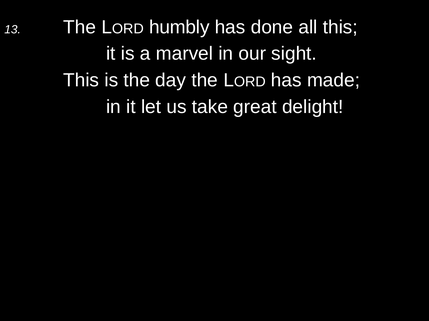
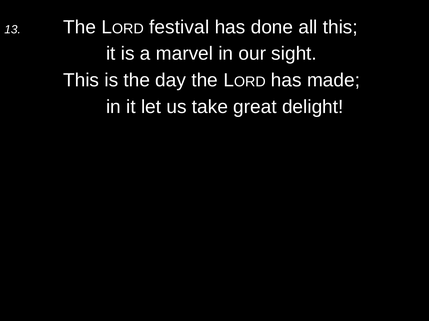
humbly: humbly -> festival (179, 27)
